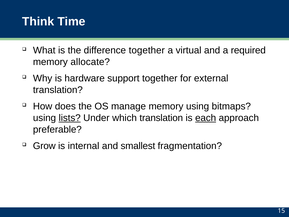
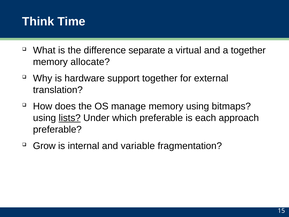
difference together: together -> separate (147, 50)
a required: required -> together (248, 50)
which translation: translation -> preferable (161, 118)
each underline: present -> none (206, 118)
smallest: smallest -> variable (138, 146)
